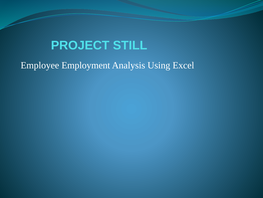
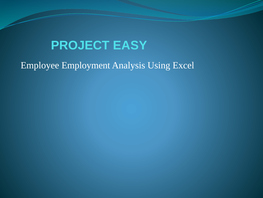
STILL: STILL -> EASY (130, 45)
